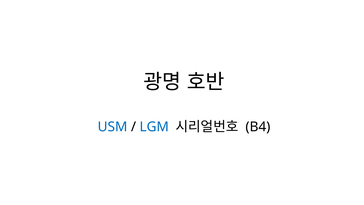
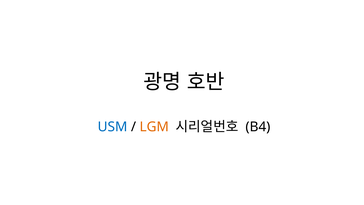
LGM colour: blue -> orange (154, 127)
